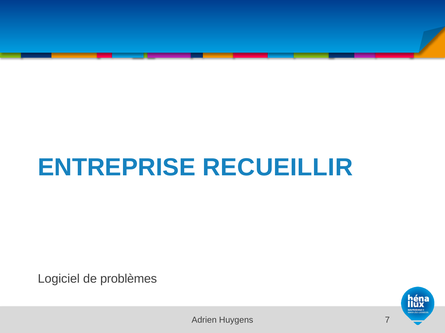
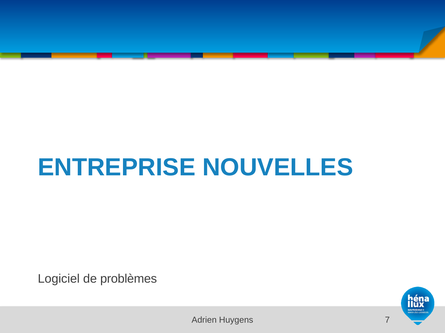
RECUEILLIR: RECUEILLIR -> NOUVELLES (278, 168)
